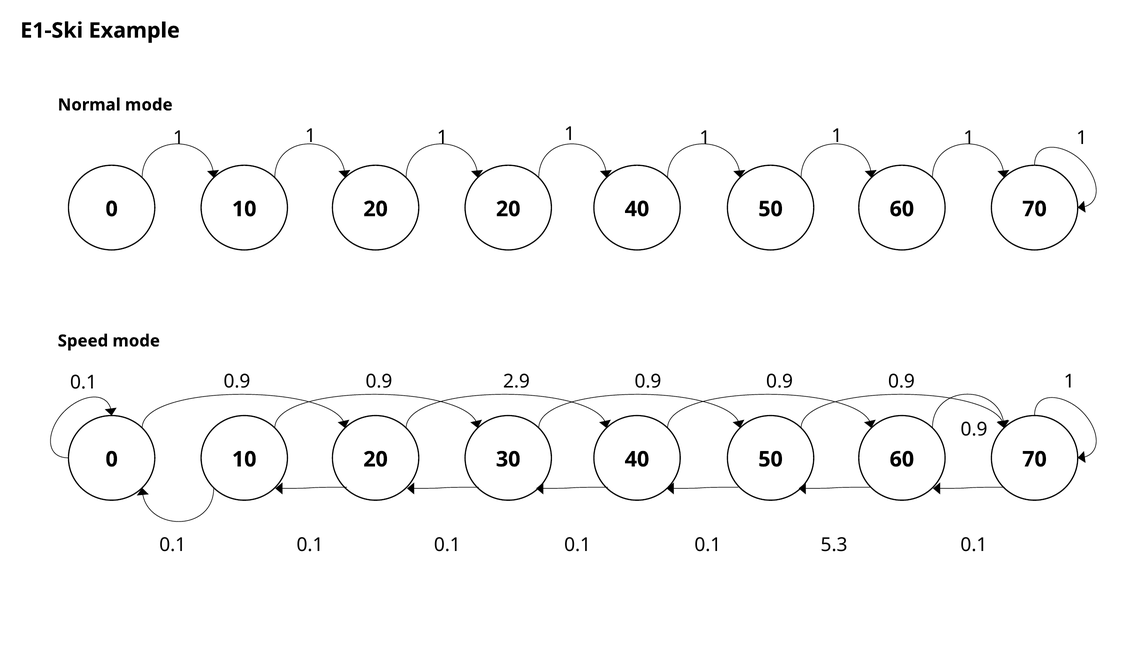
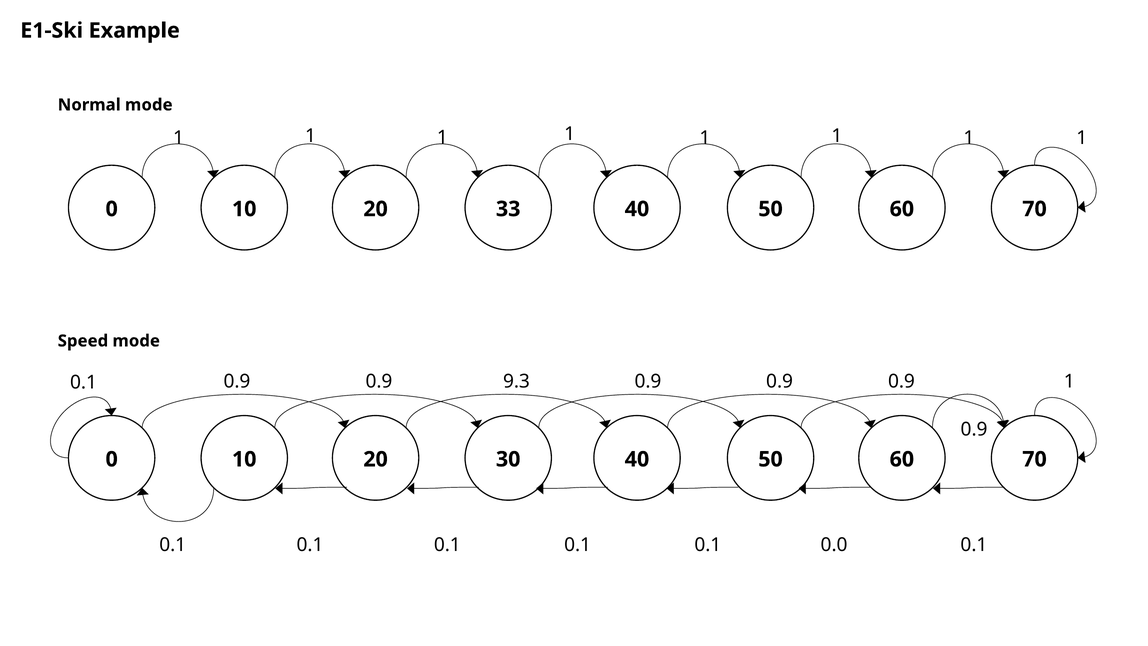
20 20: 20 -> 33 (508, 209)
2.9: 2.9 -> 9.3 (516, 381)
5.3: 5.3 -> 0.0 (834, 545)
